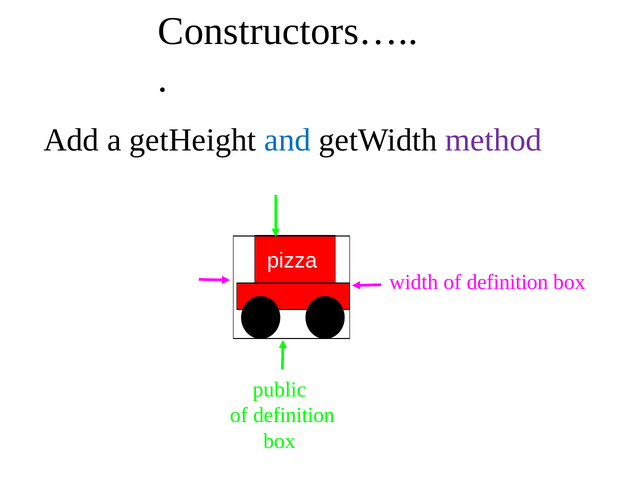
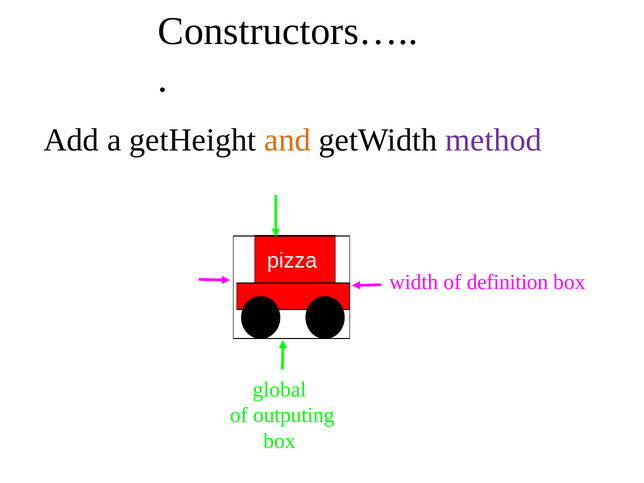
and colour: blue -> orange (287, 140)
public: public -> global (279, 389)
definition: definition -> outputing (294, 415)
